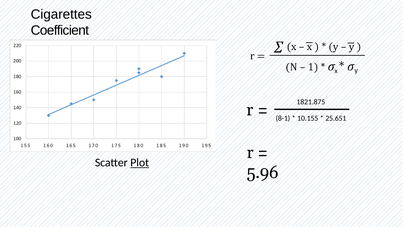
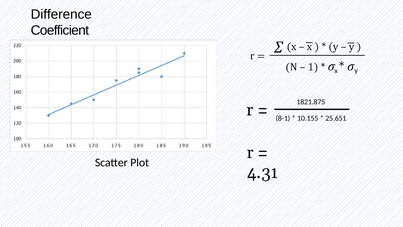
Cigarettes: Cigarettes -> Difference (61, 14)
Plot underline: present -> none (140, 162)
5.96: 5.96 -> 4.31 (262, 173)
